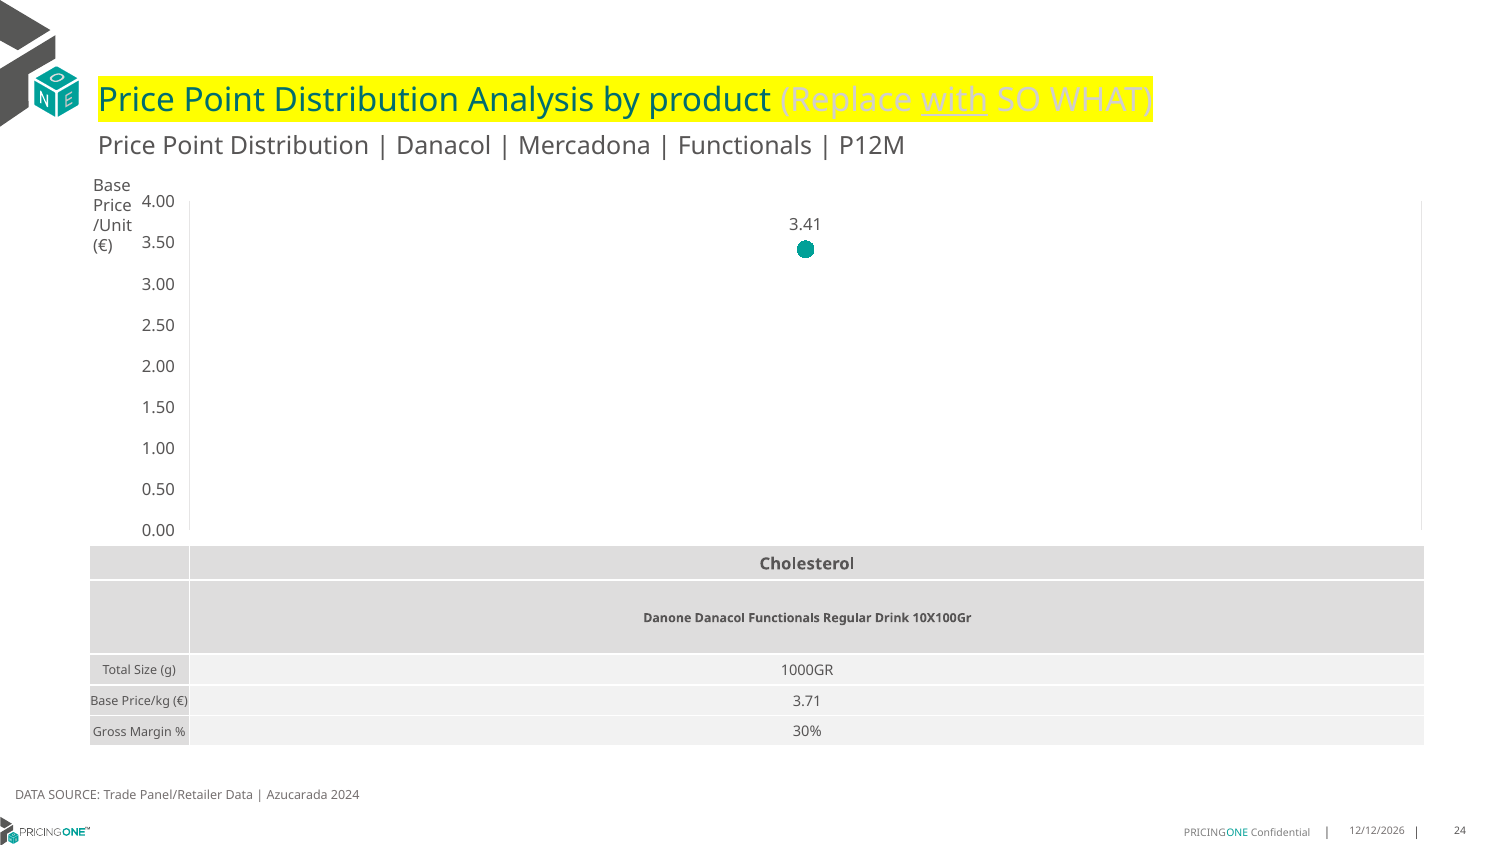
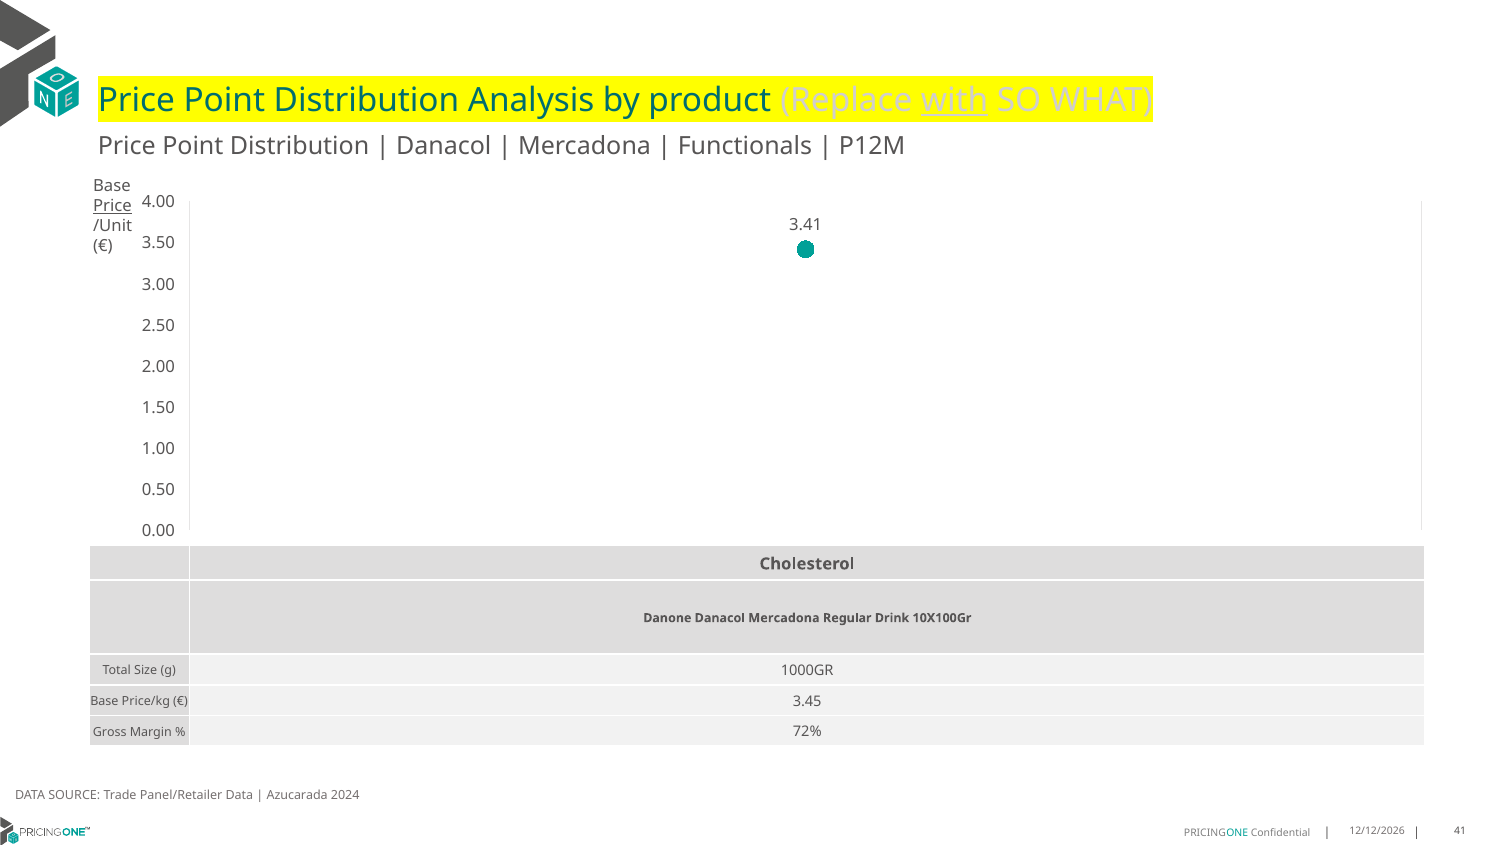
Price underline: none -> present (112, 206)
Danacol Functionals: Functionals -> Mercadona (784, 618)
3.71: 3.71 -> 3.45 (807, 702)
30%: 30% -> 72% (807, 733)
24: 24 -> 41 (1460, 831)
